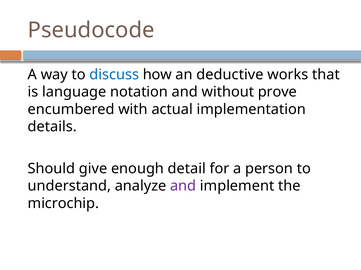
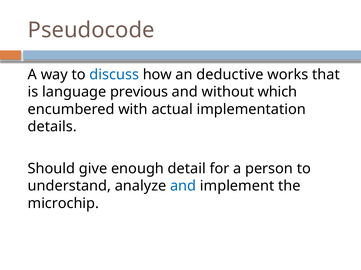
notation: notation -> previous (139, 92)
prove: prove -> which (277, 92)
and colour: purple -> blue (183, 186)
